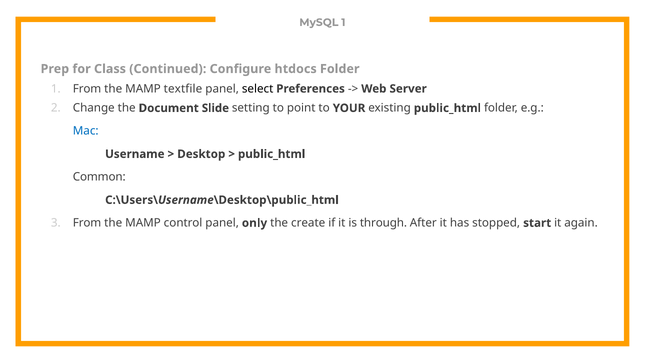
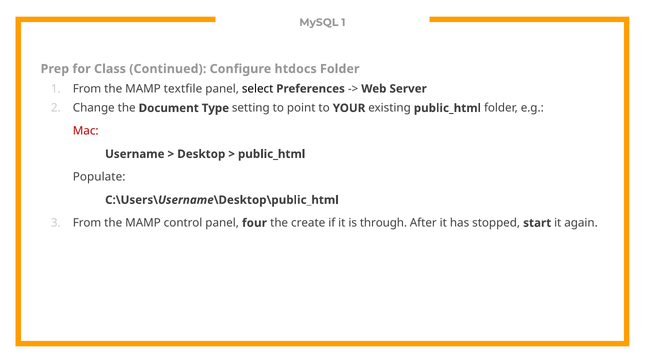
Slide: Slide -> Type (215, 108)
Mac colour: blue -> red (86, 131)
Common: Common -> Populate (99, 177)
only: only -> four (254, 223)
